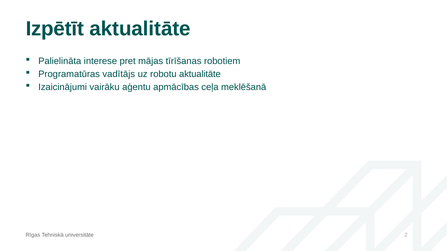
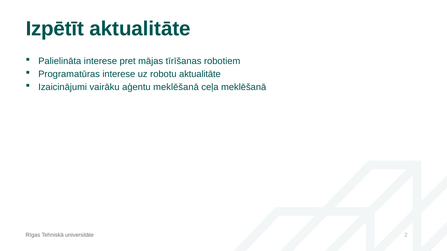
Programatūras vadītājs: vadītājs -> interese (119, 74)
aģentu apmācības: apmācības -> meklēšanā (176, 87)
